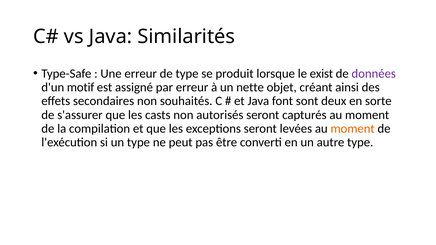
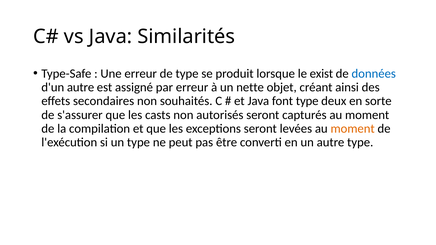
données colour: purple -> blue (374, 74)
d'un motif: motif -> autre (81, 87)
font sont: sont -> type (307, 101)
